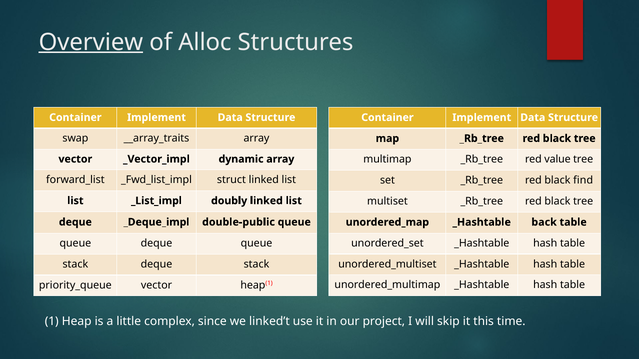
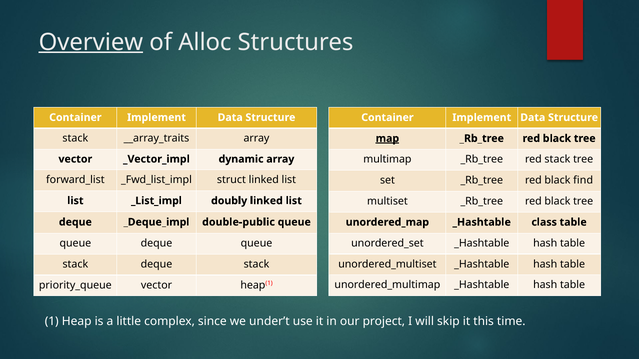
swap: swap -> stack (75, 138)
map underline: none -> present (387, 139)
red value: value -> stack (557, 160)
back: back -> class (544, 222)
linked’t: linked’t -> under’t (269, 322)
